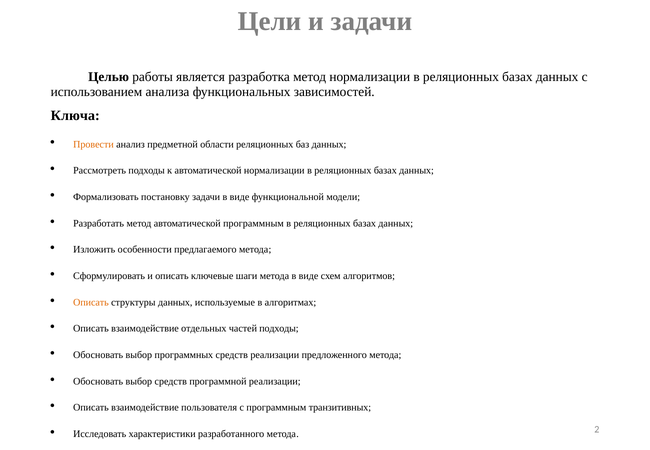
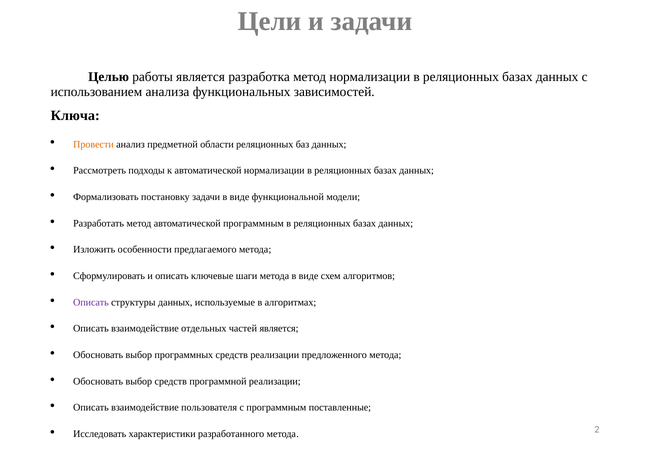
Описать colour: orange -> purple (91, 302)
частей подходы: подходы -> является (279, 329)
транзитивных: транзитивных -> поставленные (340, 408)
